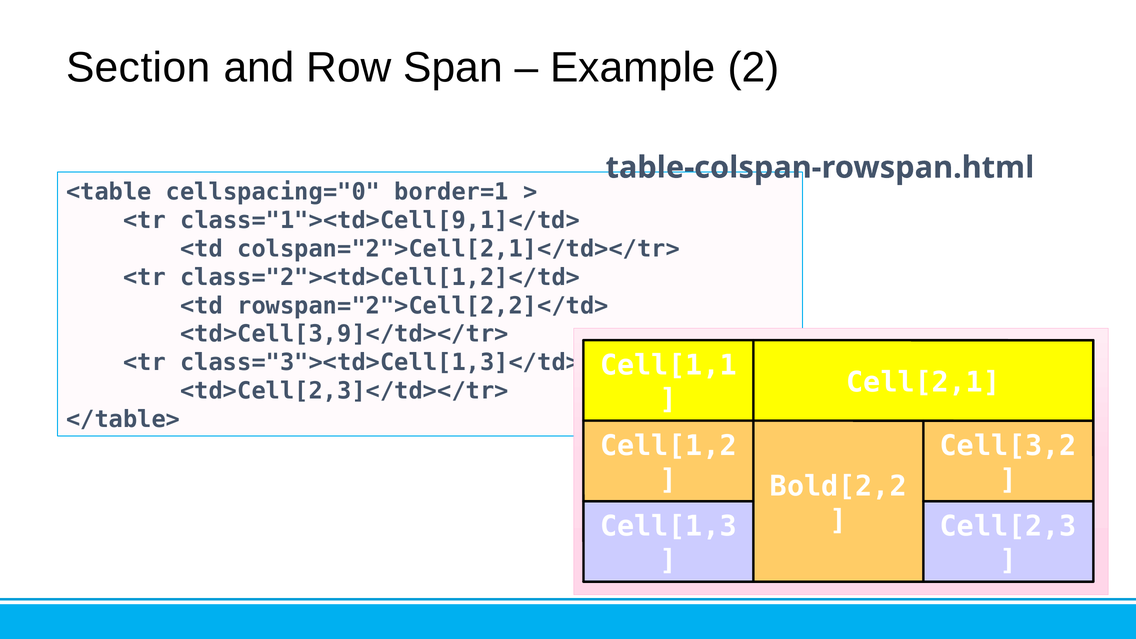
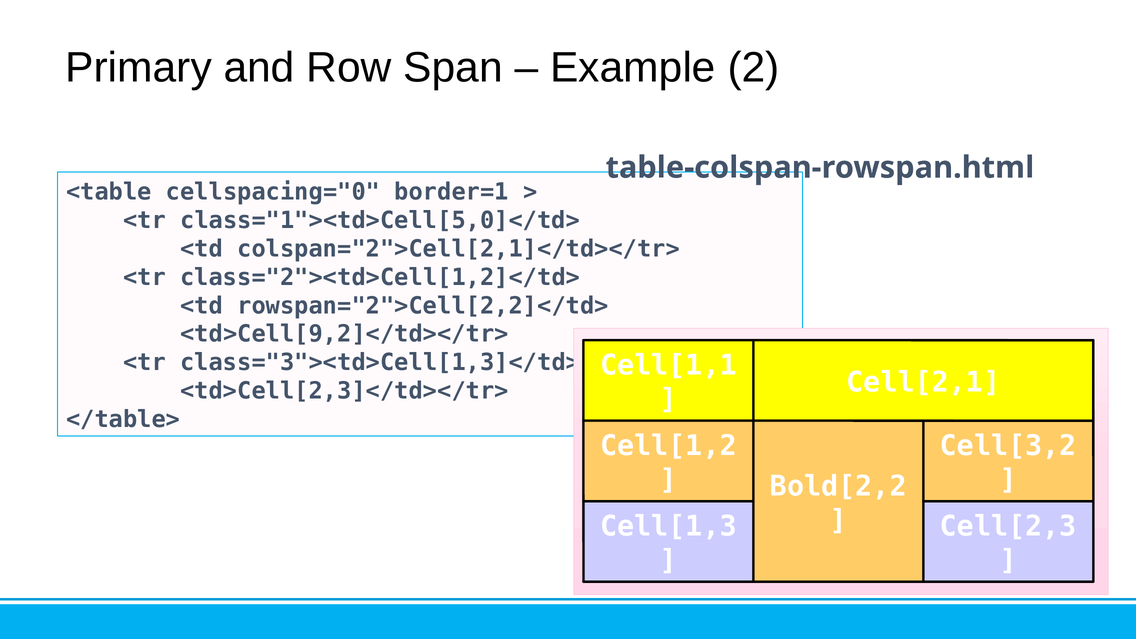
Section: Section -> Primary (138, 68)
class="1"><td>Cell[9,1]</td>: class="1"><td>Cell[9,1]</td> -> class="1"><td>Cell[5,0]</td> (380, 220)
<td>Cell[3,9]</td></tr>: <td>Cell[3,9]</td></tr> -> <td>Cell[9,2]</td></tr> (344, 334)
